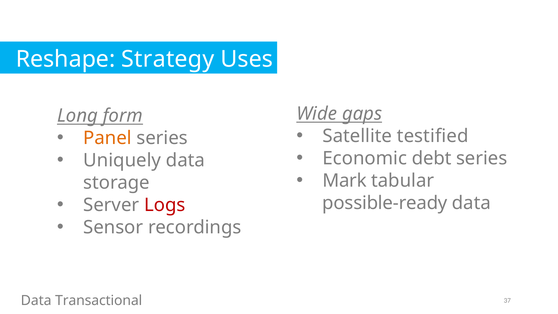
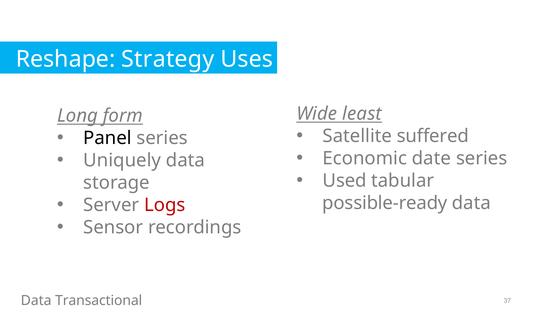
gaps: gaps -> least (362, 114)
testified: testified -> suffered (433, 136)
Panel colour: orange -> black (107, 138)
debt: debt -> date (431, 158)
Mark: Mark -> Used (345, 181)
